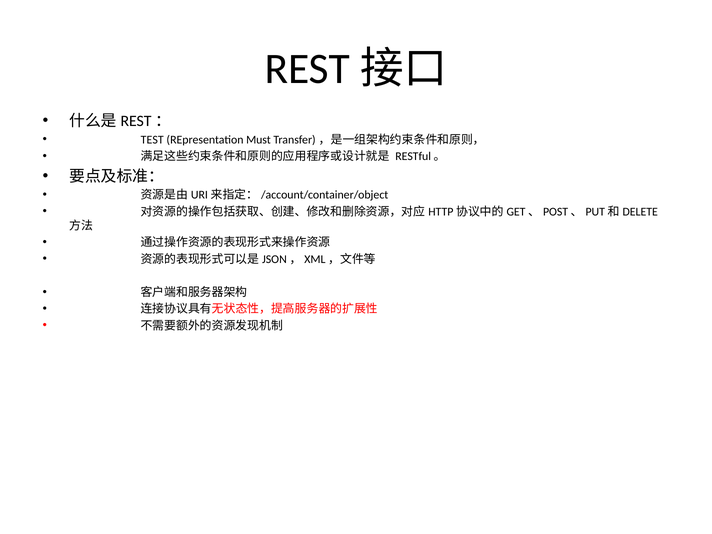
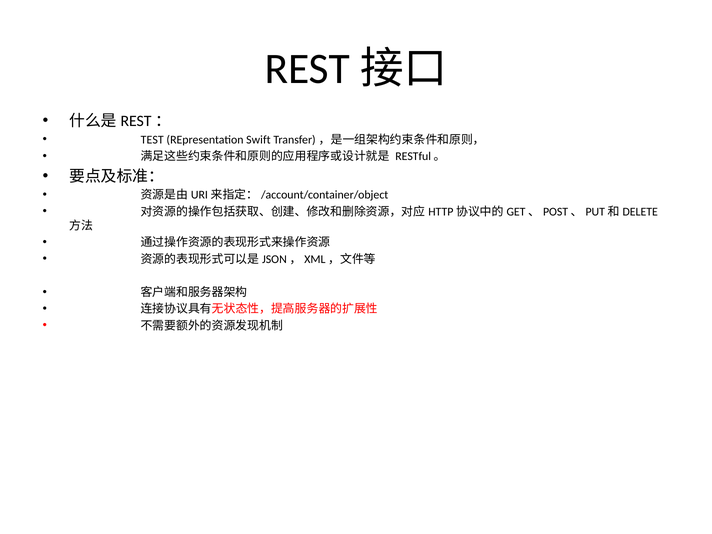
Must: Must -> Swift (258, 140)
